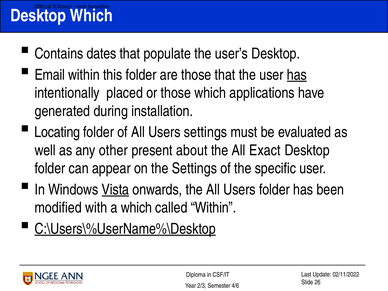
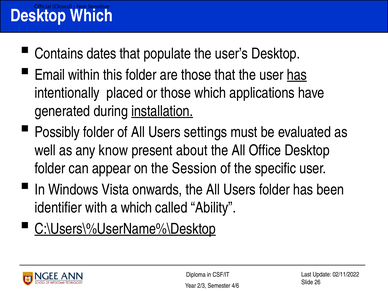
installation underline: none -> present (162, 111)
Locating: Locating -> Possibly (57, 132)
other: other -> know (113, 150)
Exact: Exact -> Office (265, 150)
the Settings: Settings -> Session (194, 168)
Vista underline: present -> none (115, 190)
modified: modified -> identifier (58, 208)
called Within: Within -> Ability (213, 208)
